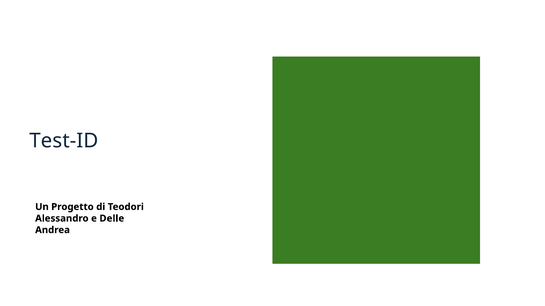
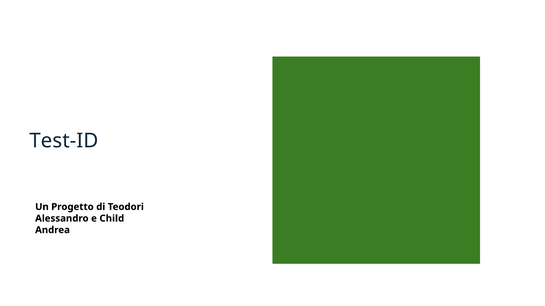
Delle: Delle -> Child (112, 219)
